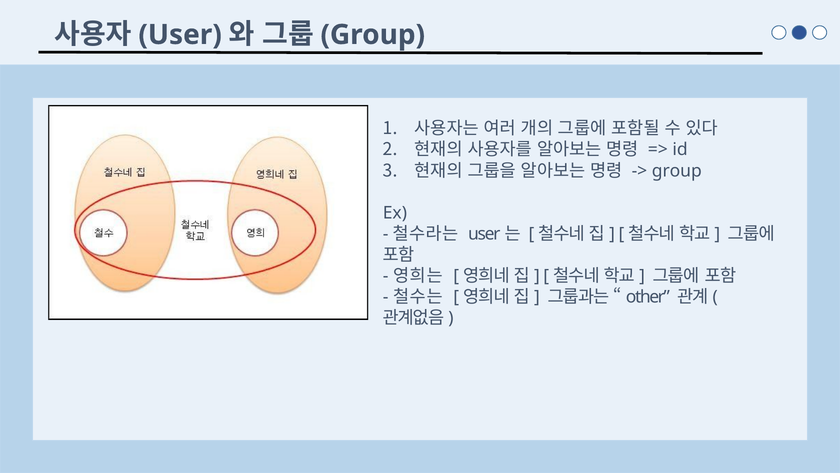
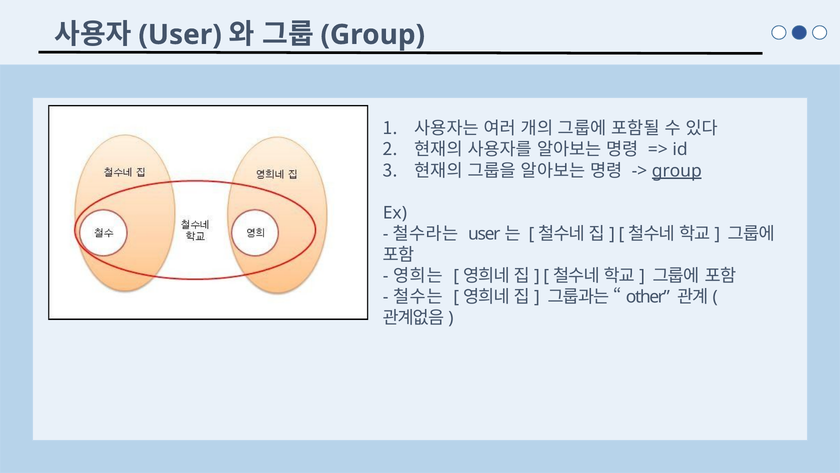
group underline: none -> present (677, 171)
